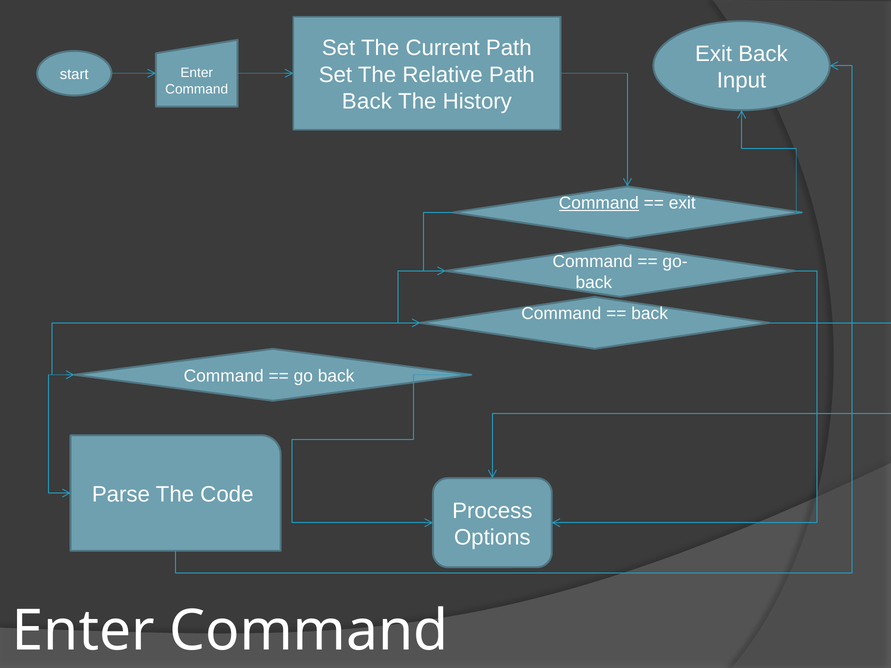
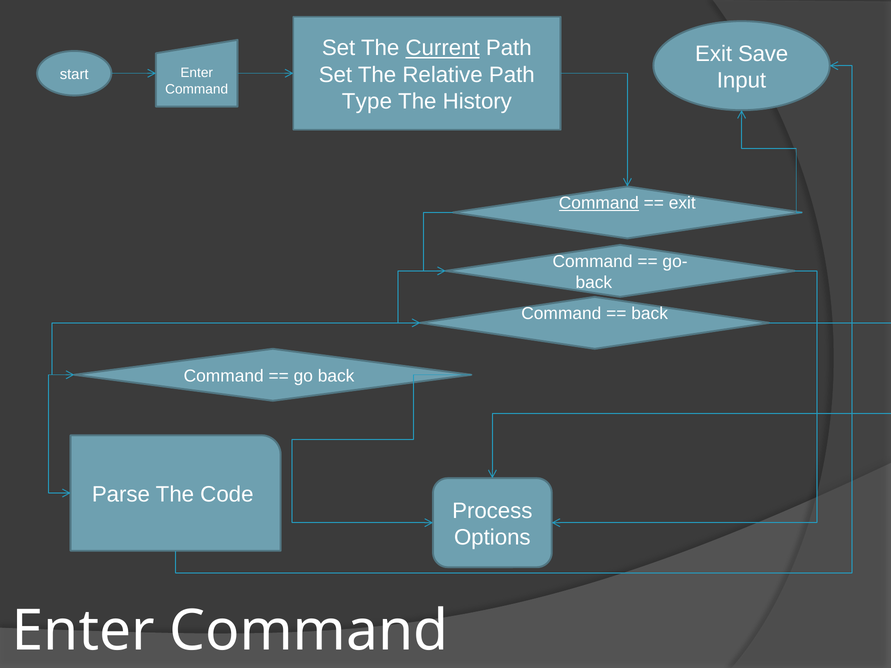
Current underline: none -> present (443, 48)
Exit Back: Back -> Save (763, 54)
Back: Back -> Type (367, 102)
